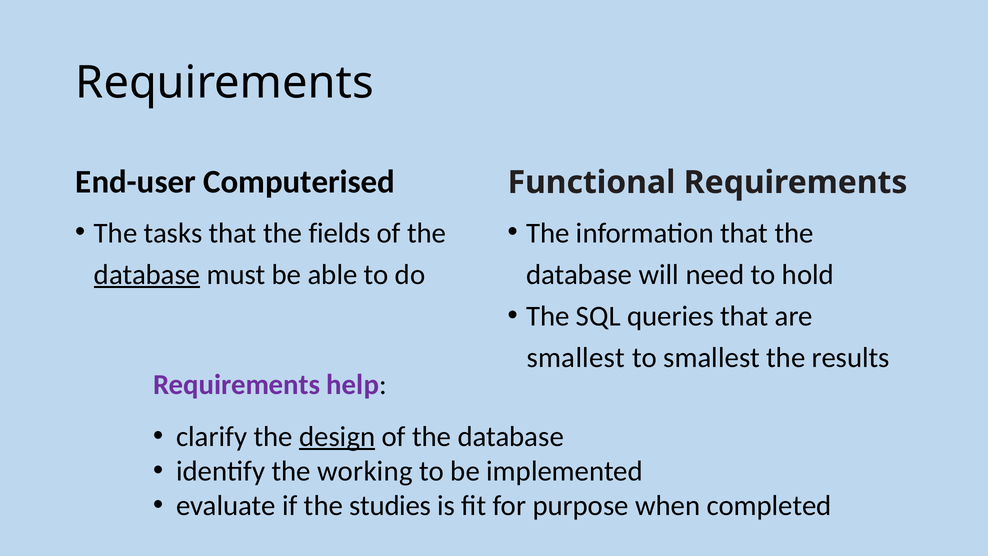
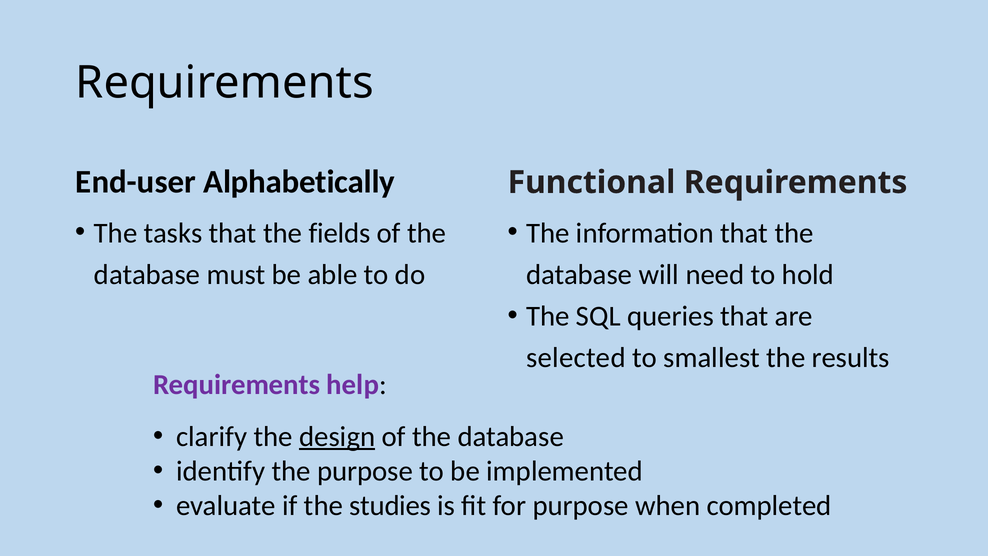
Computerised: Computerised -> Alphabetically (299, 182)
database underline: present -> none (147, 274)
smallest: smallest -> selected (576, 357)
the working: working -> purpose (365, 471)
